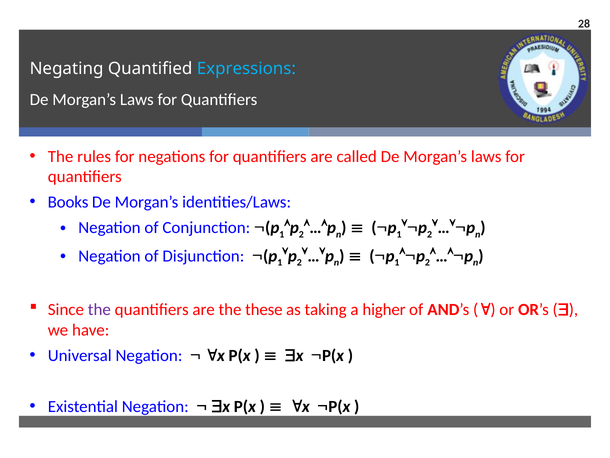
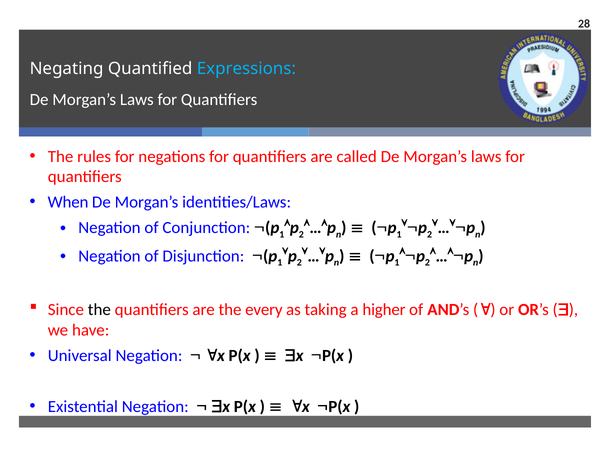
Books: Books -> When (68, 202)
the colour: purple -> black (99, 309)
these: these -> every (264, 309)
